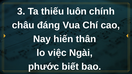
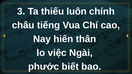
đáng: đáng -> tiếng (49, 25)
